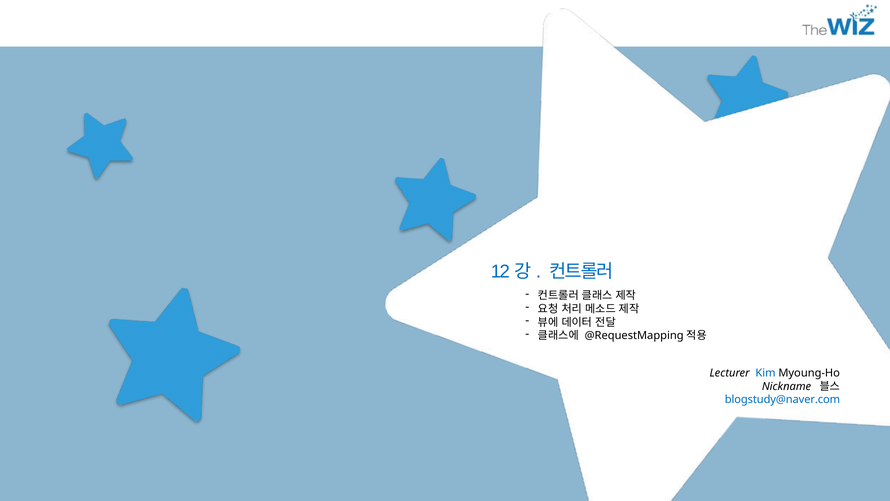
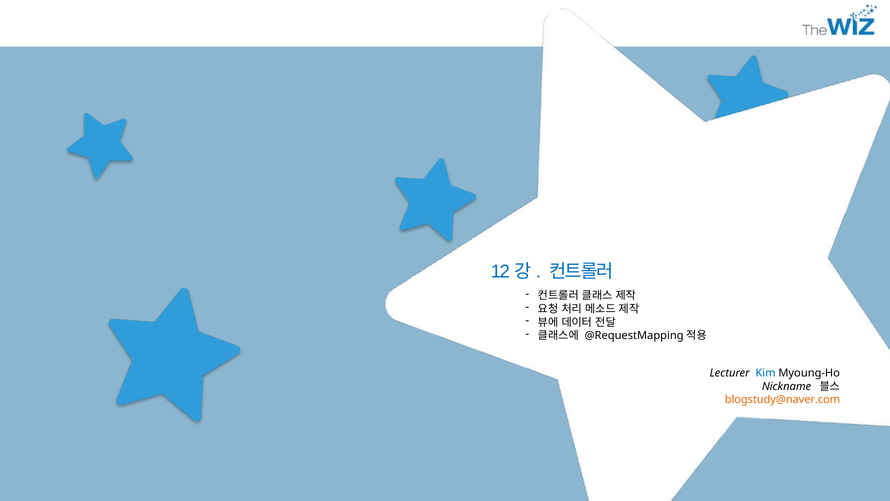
blogstudy@naver.com colour: blue -> orange (782, 399)
